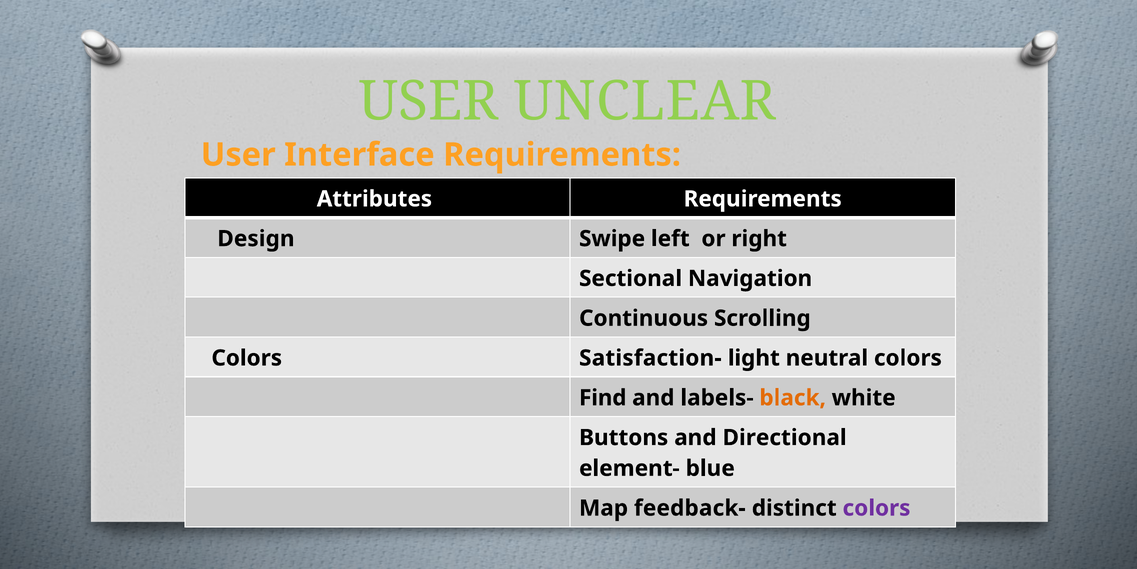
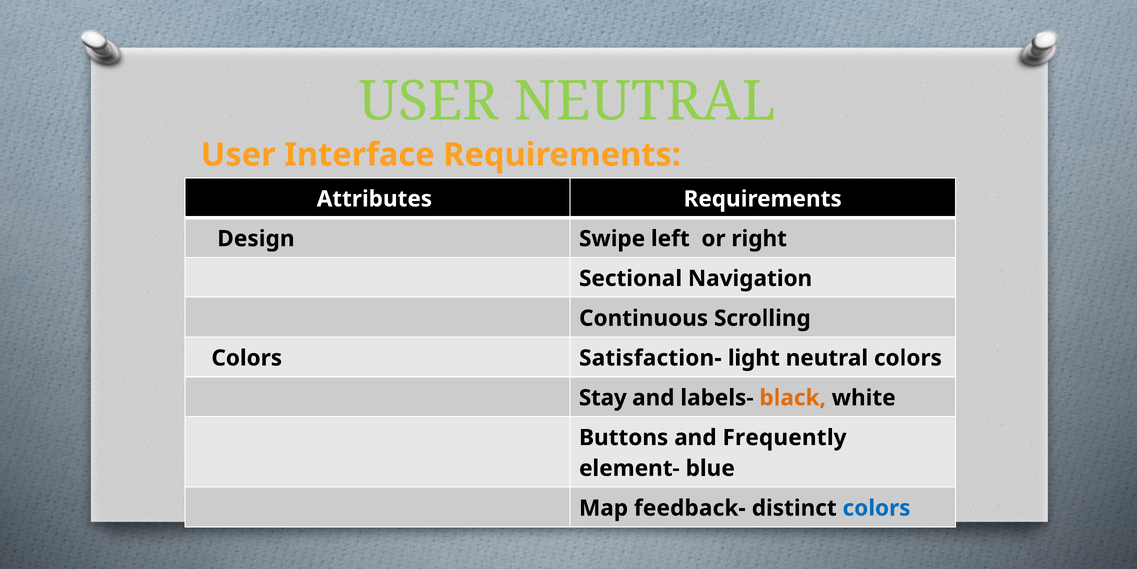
USER UNCLEAR: UNCLEAR -> NEUTRAL (645, 101)
Find: Find -> Stay (603, 398)
Directional: Directional -> Frequently (784, 437)
colors colour: purple -> blue (877, 508)
